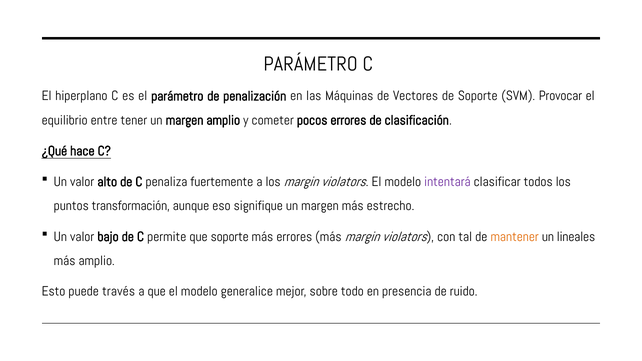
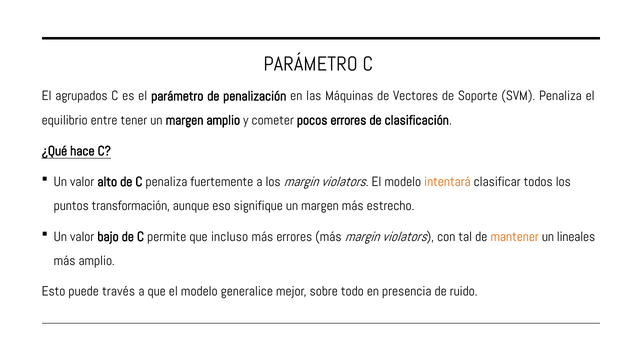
hiperplano: hiperplano -> agrupados (81, 96)
SVM Provocar: Provocar -> Penaliza (560, 96)
intentará colour: purple -> orange (447, 182)
que soporte: soporte -> incluso (230, 237)
